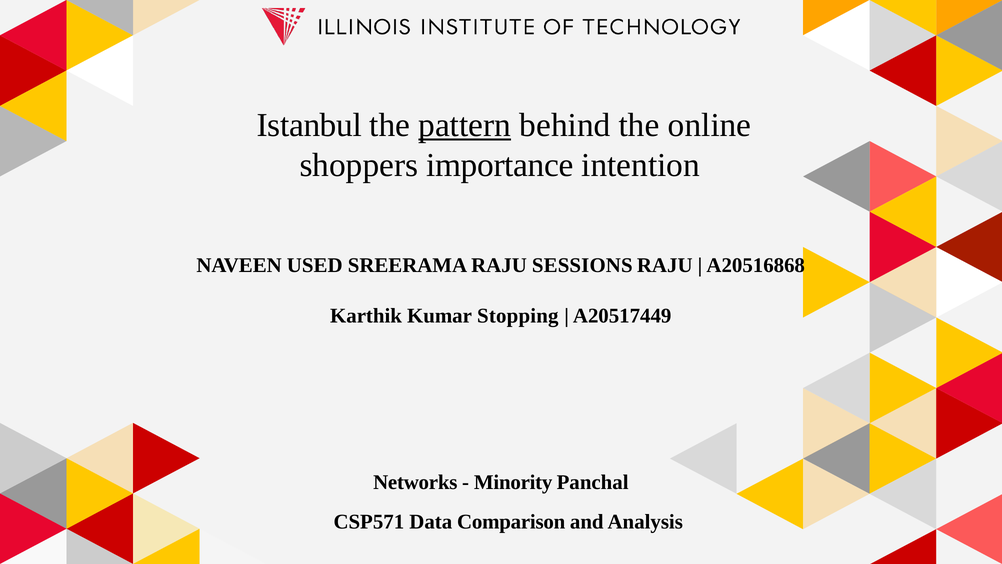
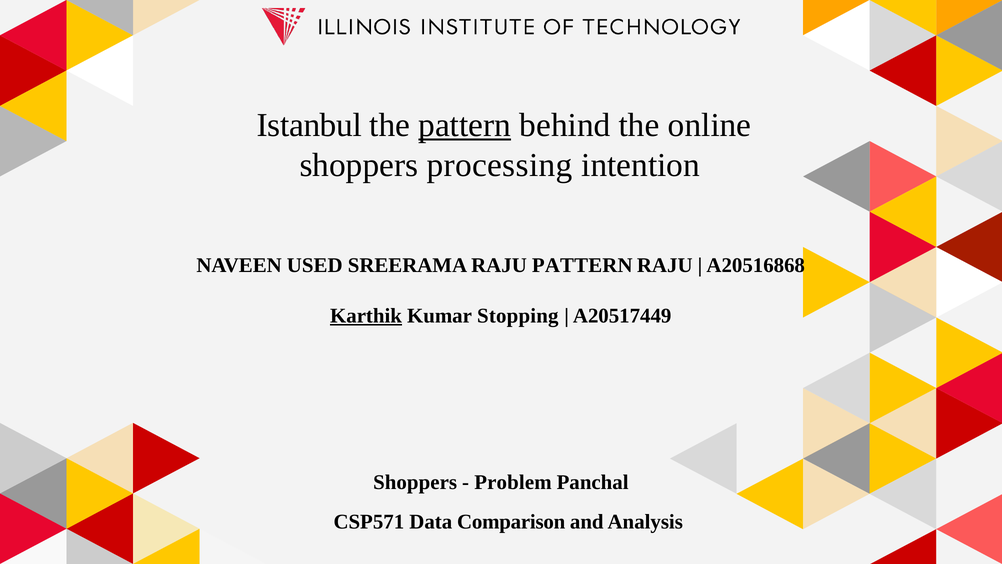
importance: importance -> processing (500, 165)
RAJU SESSIONS: SESSIONS -> PATTERN (582, 265)
Karthik underline: none -> present (366, 315)
Networks: Networks -> Shoppers (415, 482)
Minority: Minority -> Problem (513, 482)
